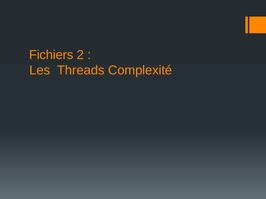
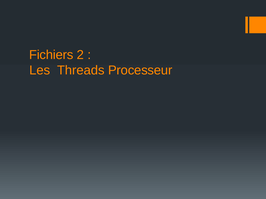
Complexité: Complexité -> Processeur (140, 70)
